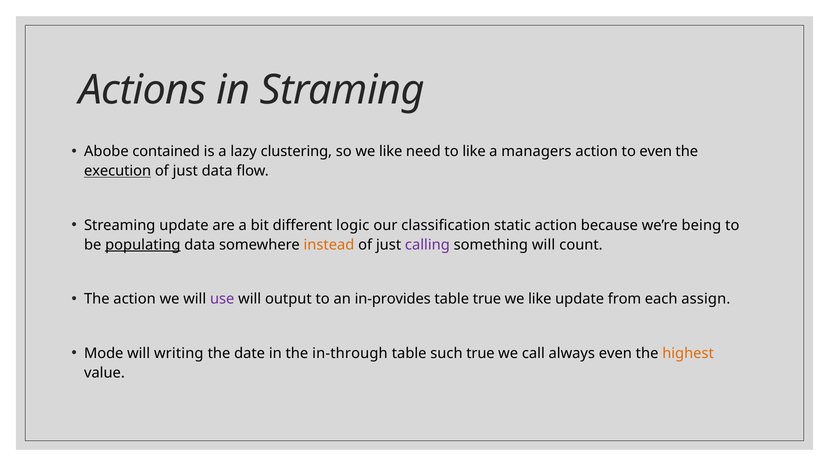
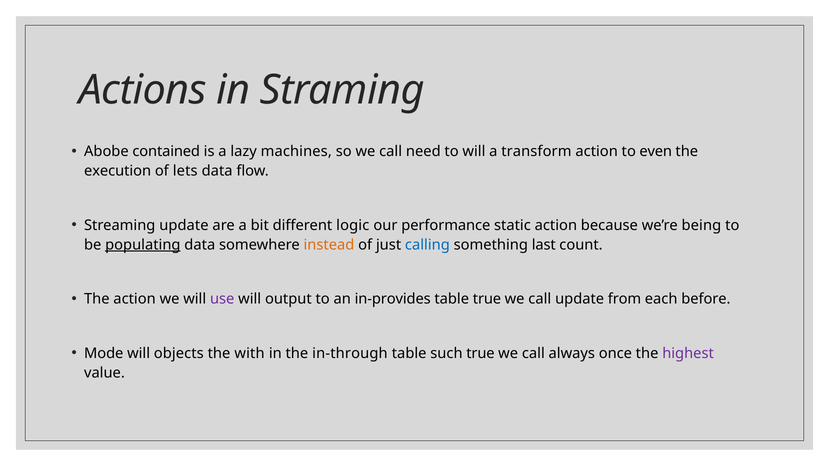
clustering: clustering -> machines (296, 152)
so we like: like -> call (391, 152)
to like: like -> will (474, 152)
managers: managers -> transform (536, 152)
execution underline: present -> none (118, 171)
just: just -> lets (185, 171)
classification: classification -> performance (446, 225)
calling colour: purple -> blue (427, 245)
something will: will -> last (544, 245)
like: like -> call (540, 299)
assign: assign -> before (706, 299)
writing: writing -> objects (179, 354)
date: date -> with (250, 354)
always even: even -> once (615, 354)
highest colour: orange -> purple (688, 354)
